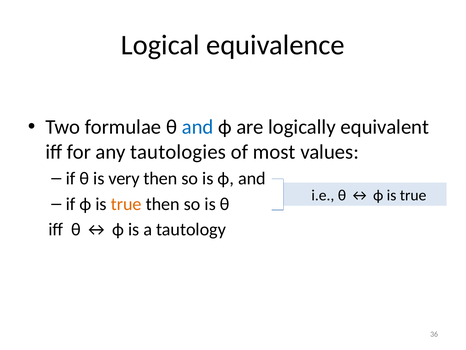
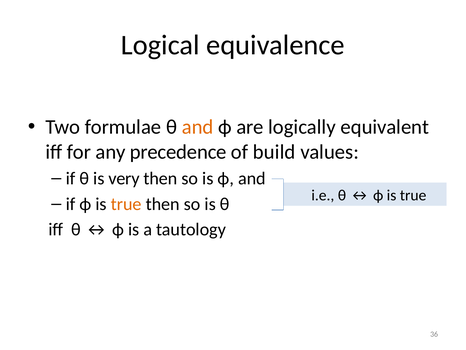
and colour: blue -> orange (198, 127)
tautologies: tautologies -> precedence (178, 152)
most: most -> build (274, 152)
